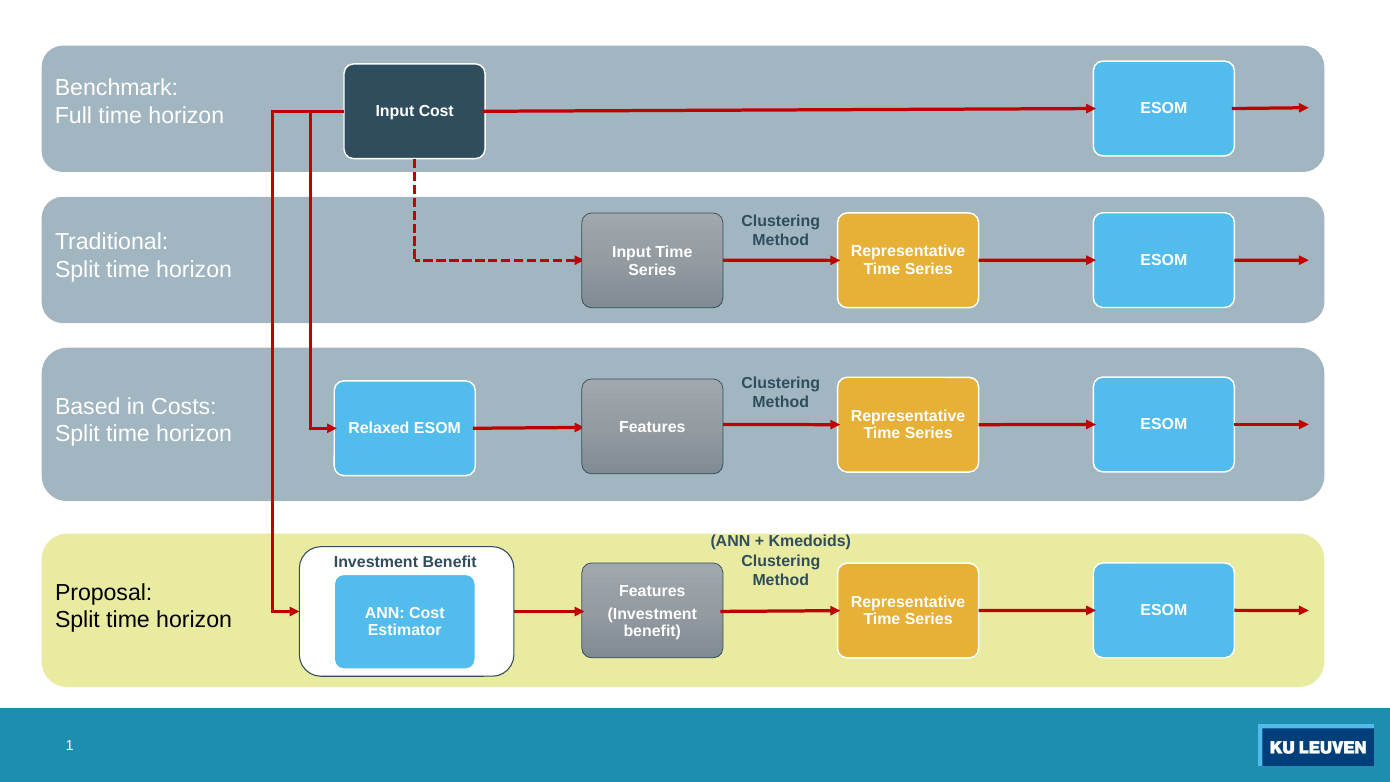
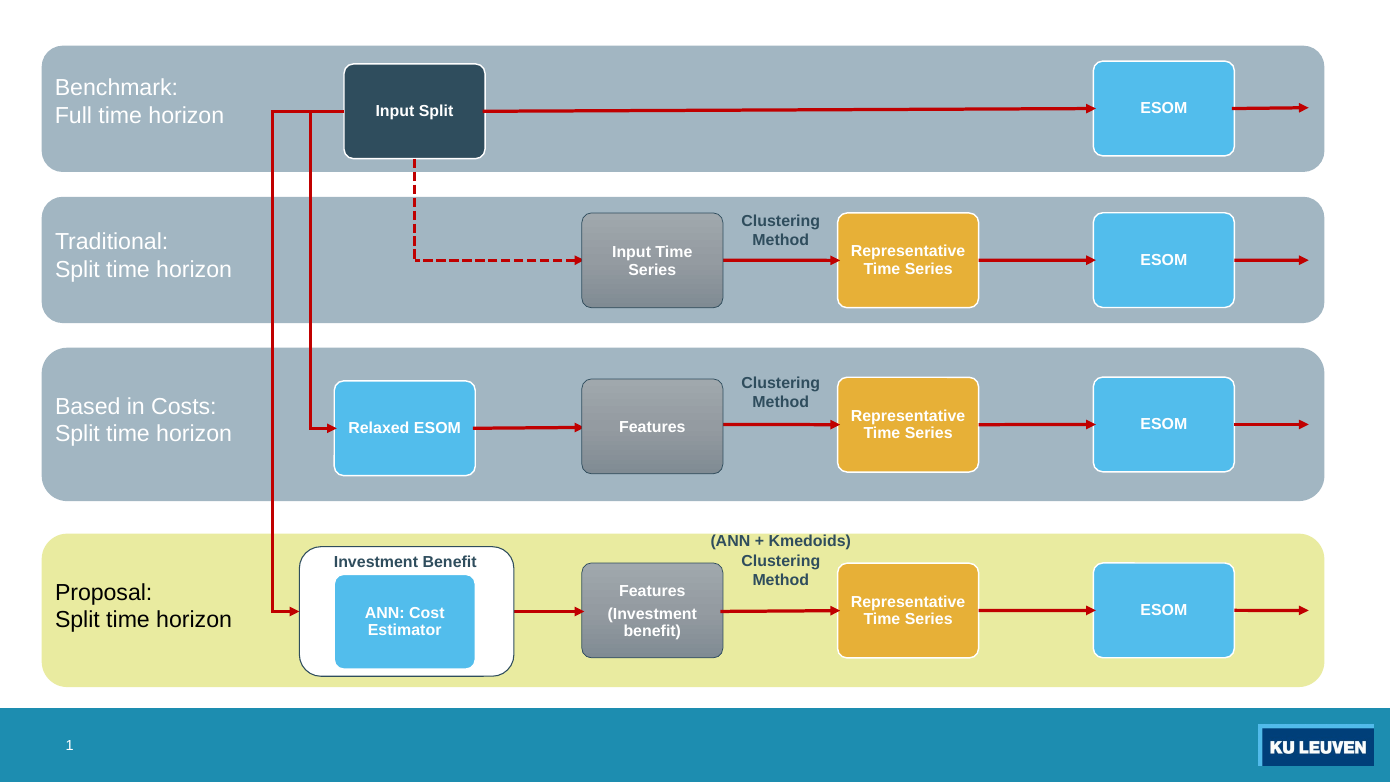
Input Cost: Cost -> Split (436, 111)
